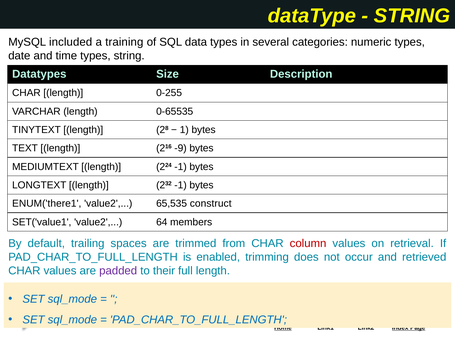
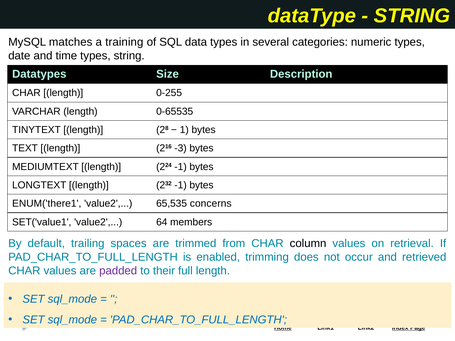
included: included -> matches (71, 42)
-9: -9 -> -3 (181, 148)
construct: construct -> concerns (211, 204)
column colour: red -> black (308, 244)
